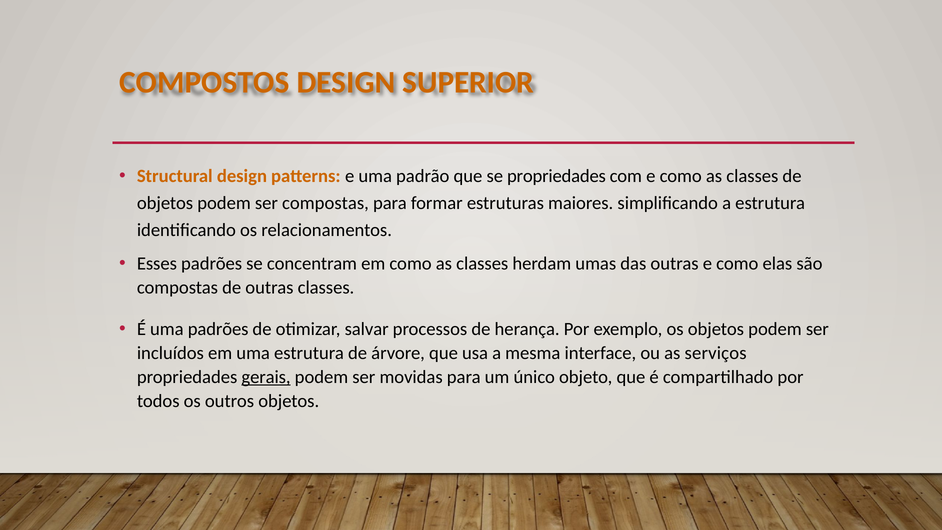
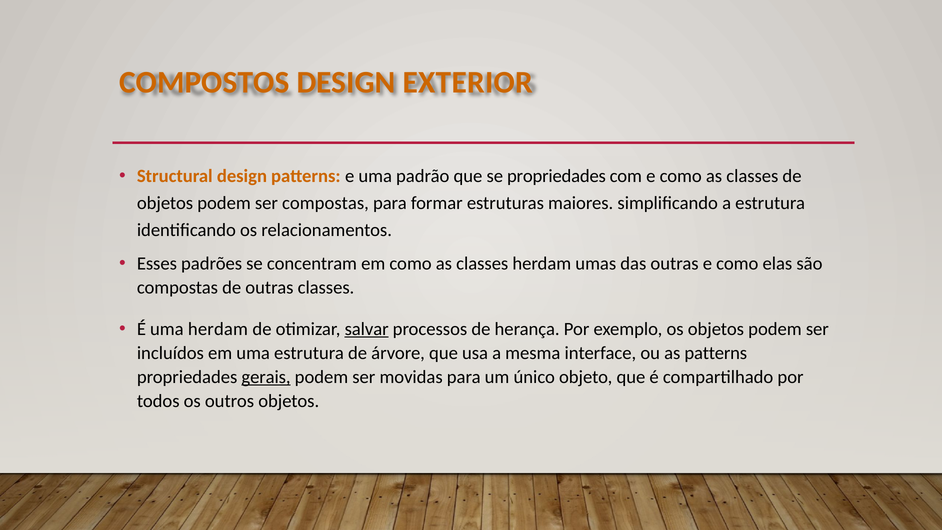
SUPERIOR: SUPERIOR -> EXTERIOR (468, 82)
uma padrões: padrões -> herdam (218, 329)
salvar underline: none -> present (367, 329)
as serviços: serviços -> patterns (716, 353)
